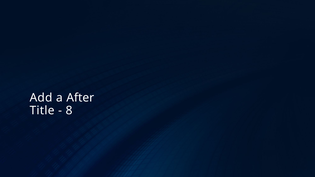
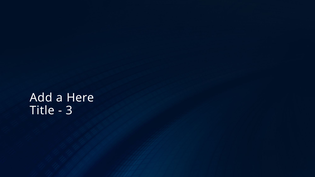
After: After -> Here (80, 98)
8: 8 -> 3 (69, 111)
